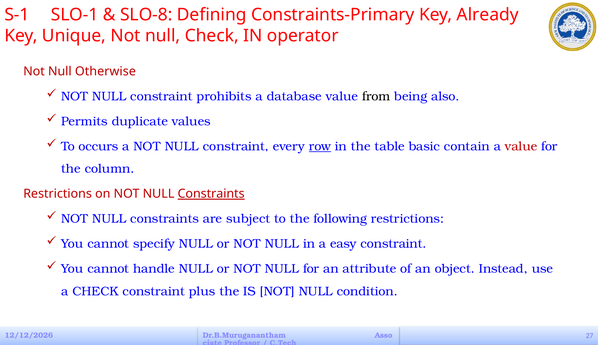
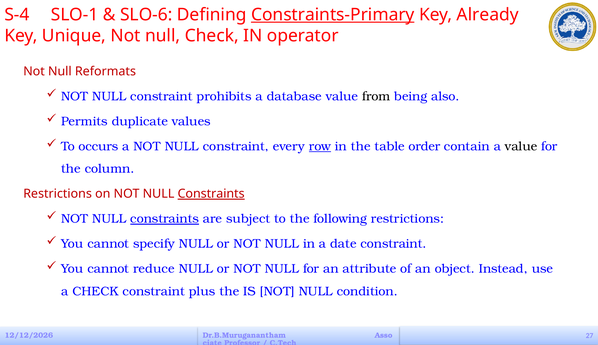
S-1: S-1 -> S-4 (17, 15)
SLO-8: SLO-8 -> SLO-6 (146, 15)
Constraints-Primary underline: none -> present (333, 15)
Otherwise: Otherwise -> Reformats (105, 71)
basic: basic -> order (424, 146)
value colour: red -> black (521, 146)
constraints underline: none -> present (165, 218)
easy: easy -> date (343, 243)
handle: handle -> reduce (154, 268)
